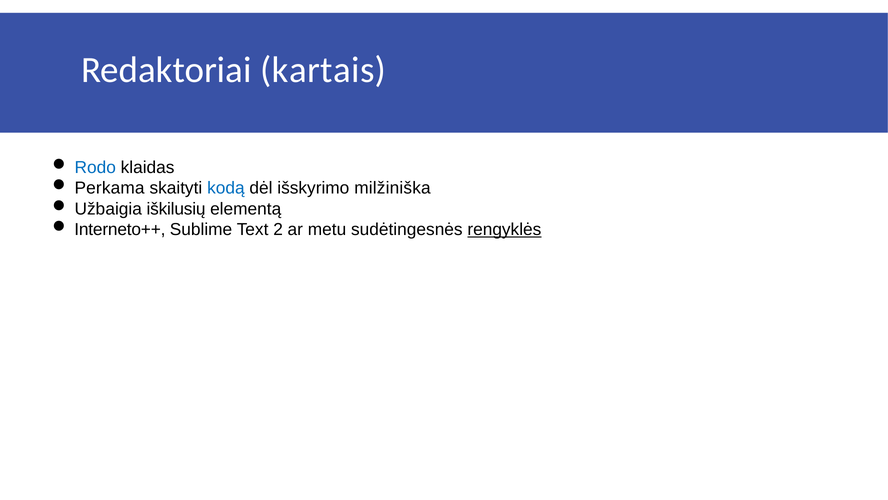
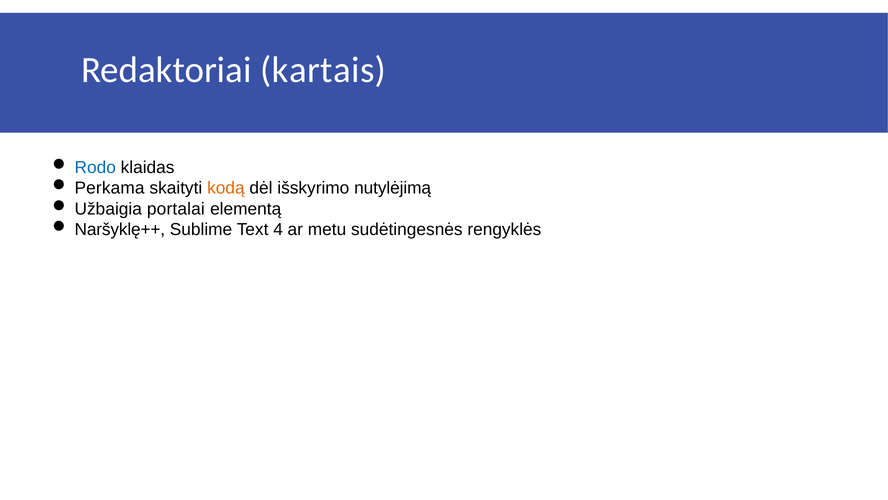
kodą colour: blue -> orange (226, 188)
milžiniška: milžiniška -> nutylėjimą (393, 188)
iškilusių: iškilusių -> portalai (176, 209)
Interneto++: Interneto++ -> Naršyklę++ (120, 229)
2: 2 -> 4 (278, 229)
rengyklės underline: present -> none (504, 229)
